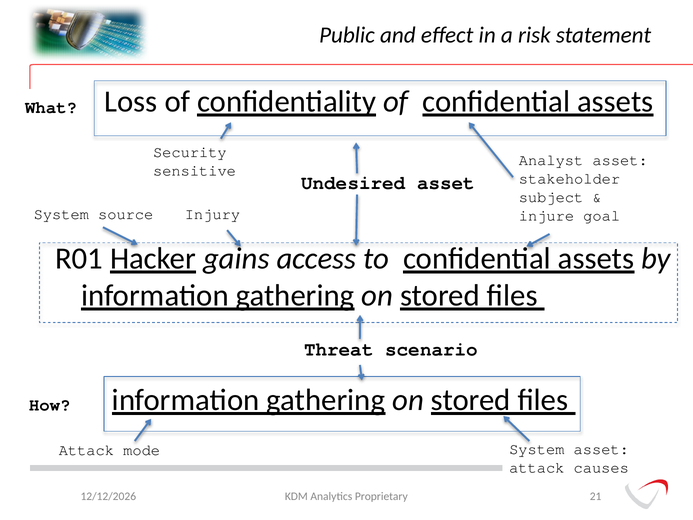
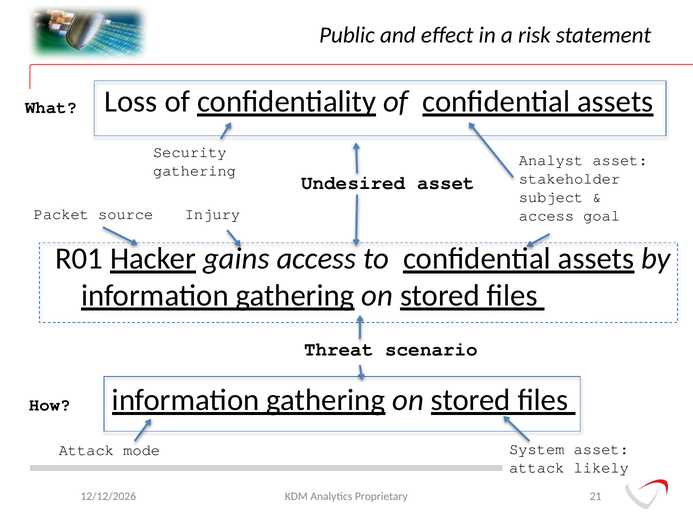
sensitive: sensitive -> gathering (195, 171)
System: System -> Packet (61, 214)
injure: injure -> access (546, 215)
causes: causes -> likely (601, 467)
